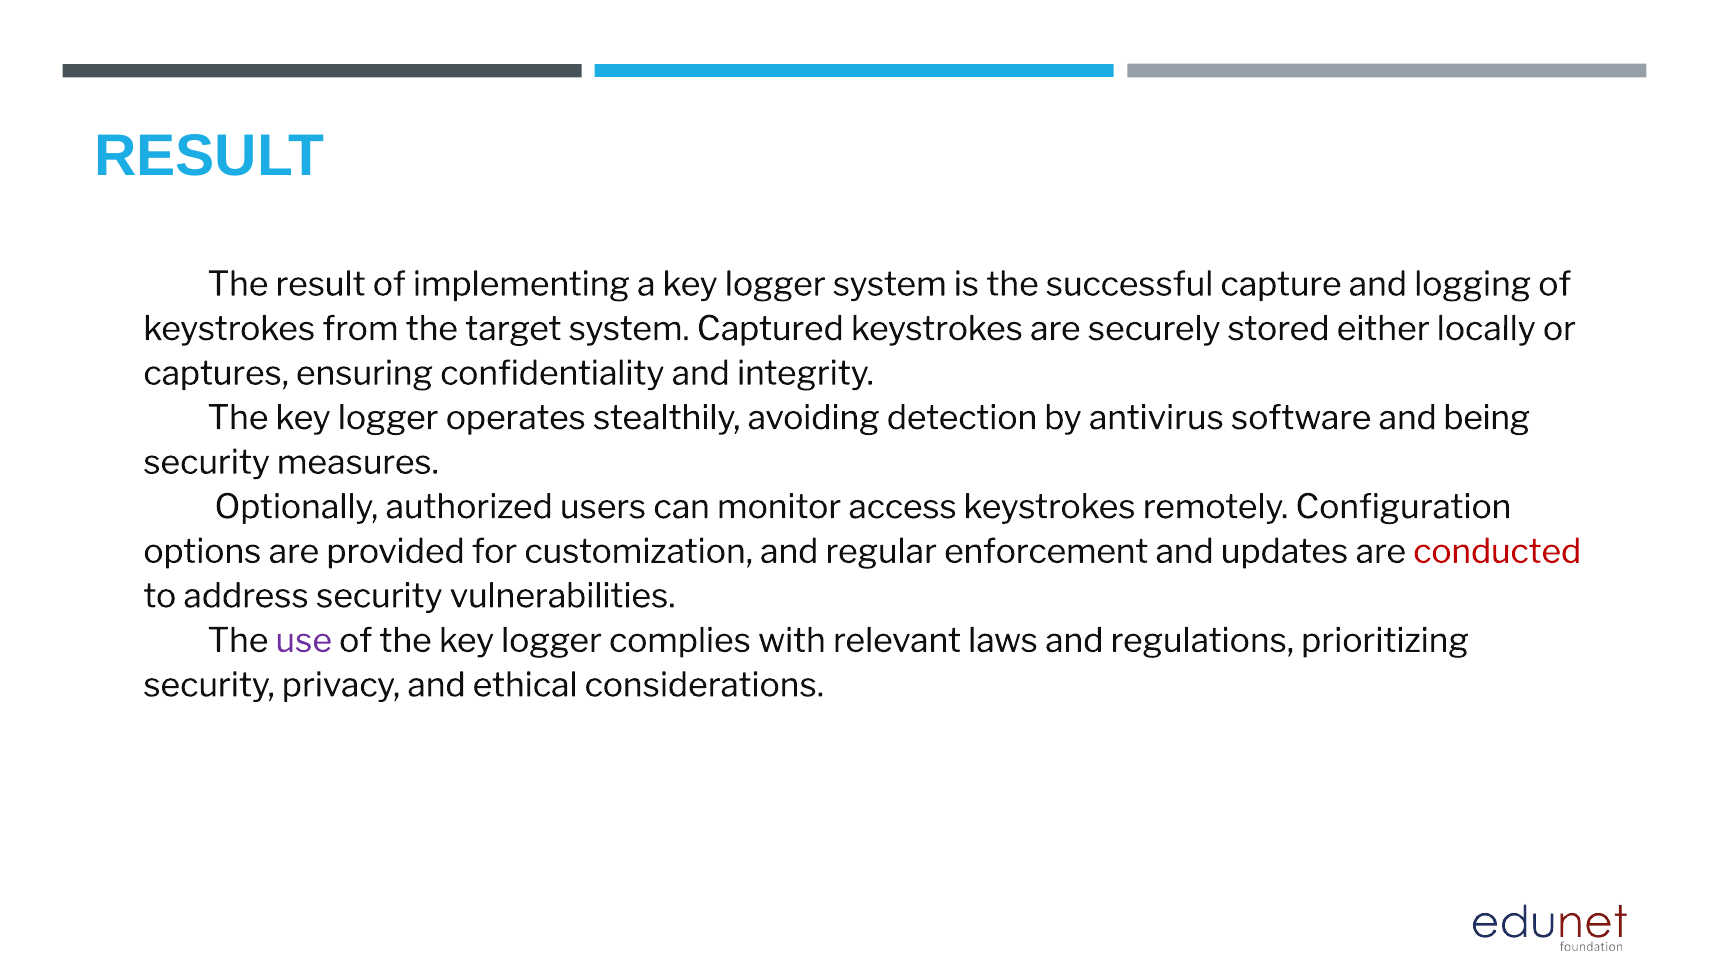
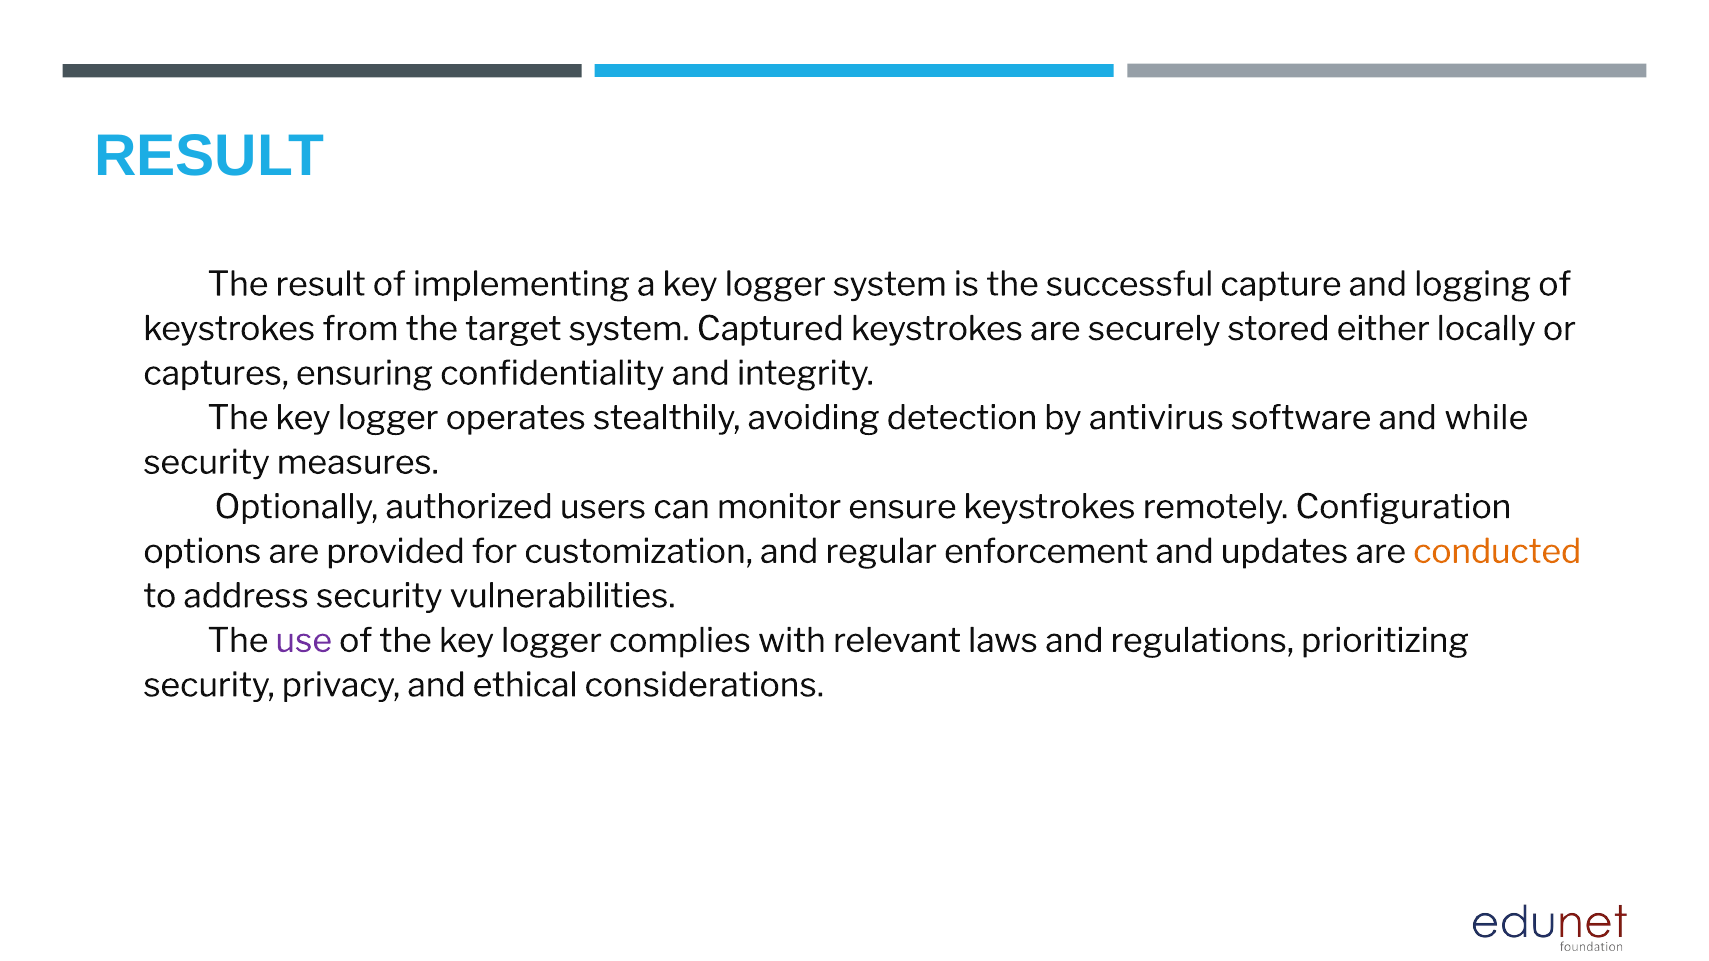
being: being -> while (1486, 418)
access: access -> ensure (903, 507)
conducted colour: red -> orange (1497, 552)
